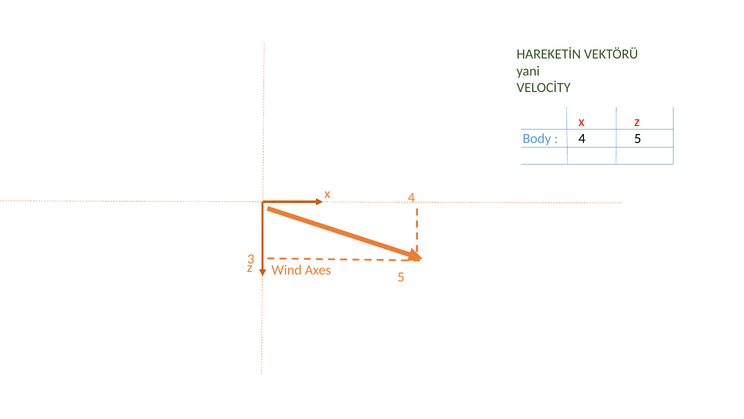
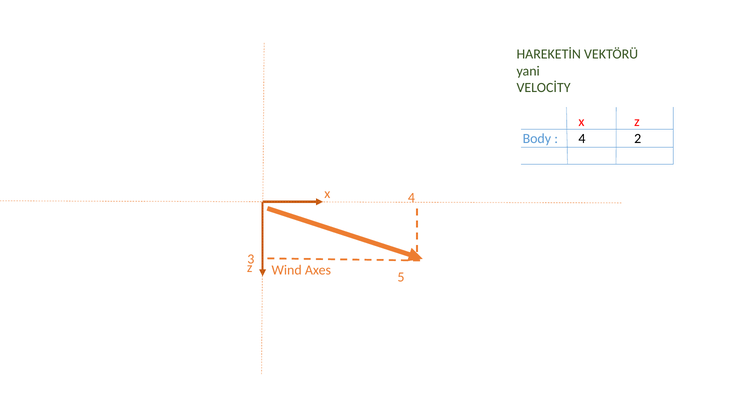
5: 5 -> 2 (638, 138)
